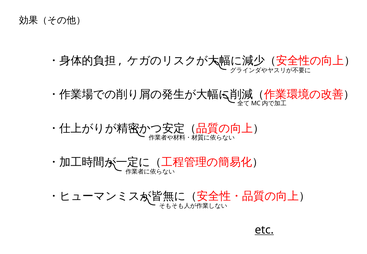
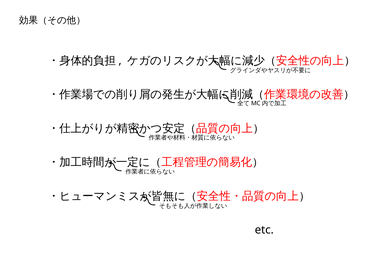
etc underline: present -> none (264, 230)
